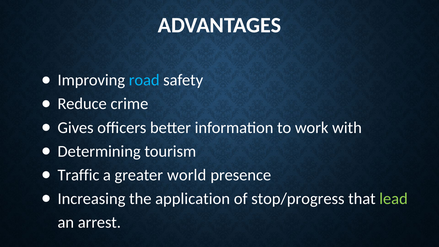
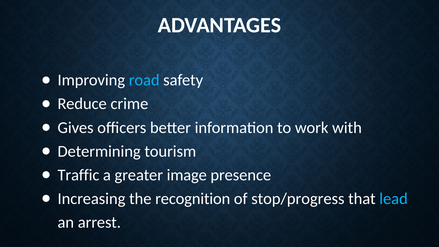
world: world -> image (187, 175)
application: application -> recognition (193, 199)
lead colour: light green -> light blue (394, 199)
